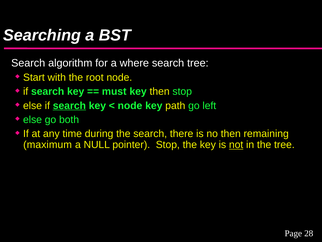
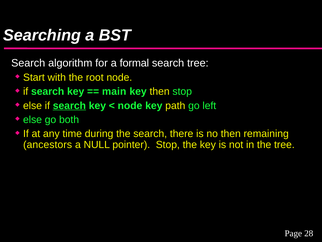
where: where -> formal (134, 63)
must: must -> main (114, 91)
maximum: maximum -> ancestors (48, 144)
not underline: present -> none (236, 144)
